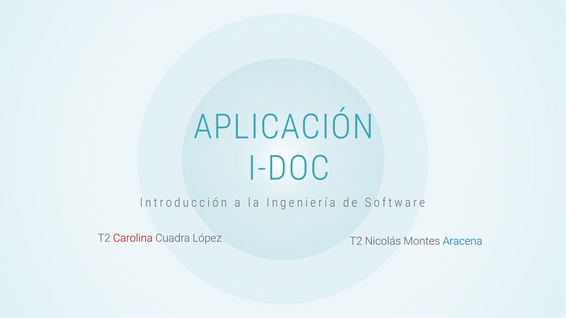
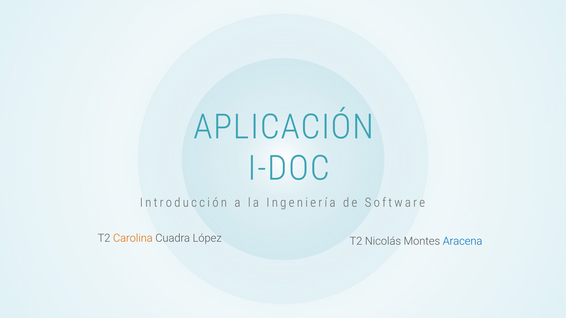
Carolina colour: red -> orange (133, 239)
